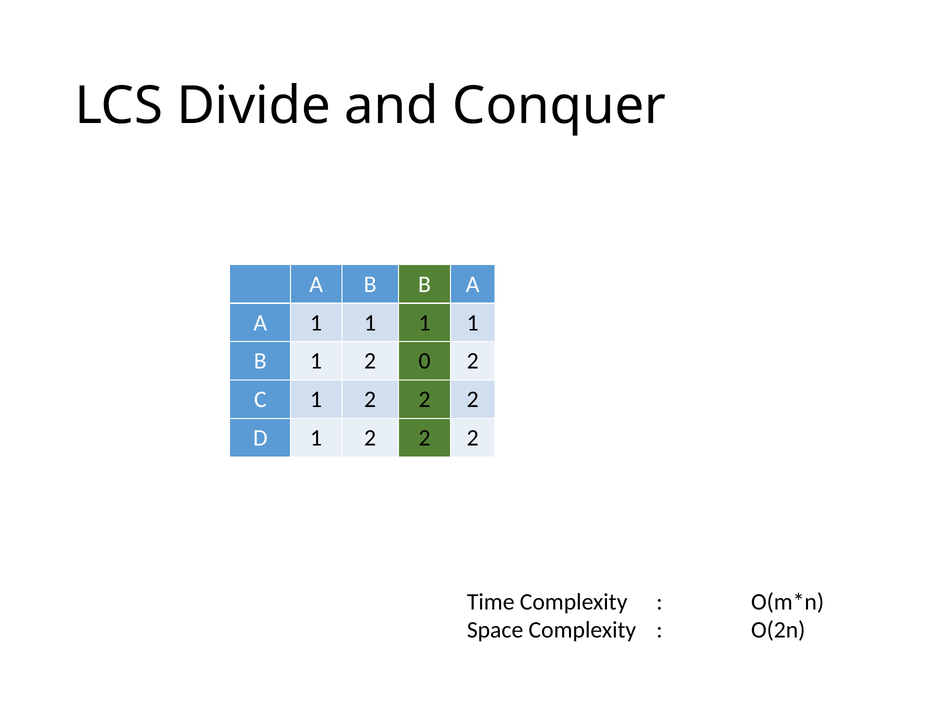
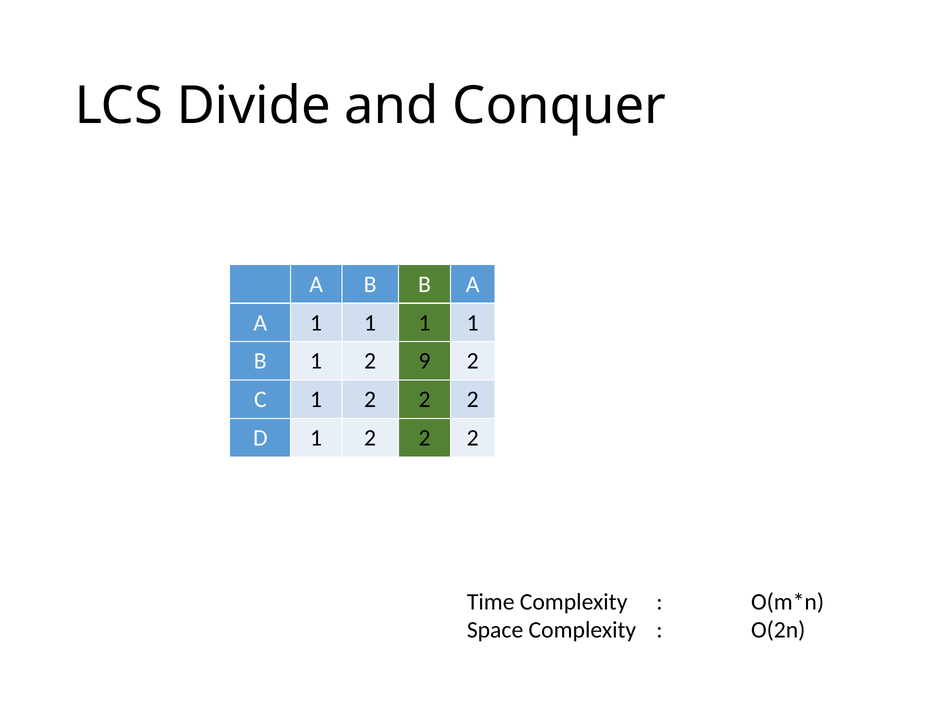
0: 0 -> 9 (424, 361)
